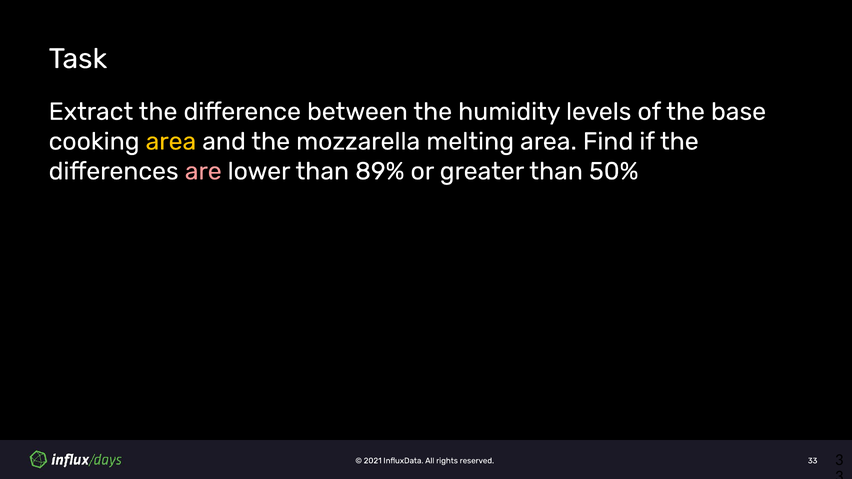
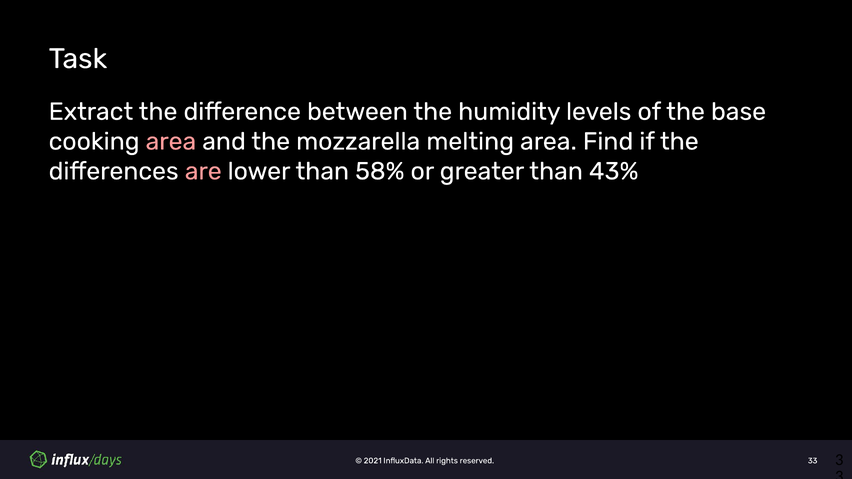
area colour: yellow -> pink (171, 142)
89%: 89% -> 58% (380, 171)
50%: 50% -> 43% (614, 171)
